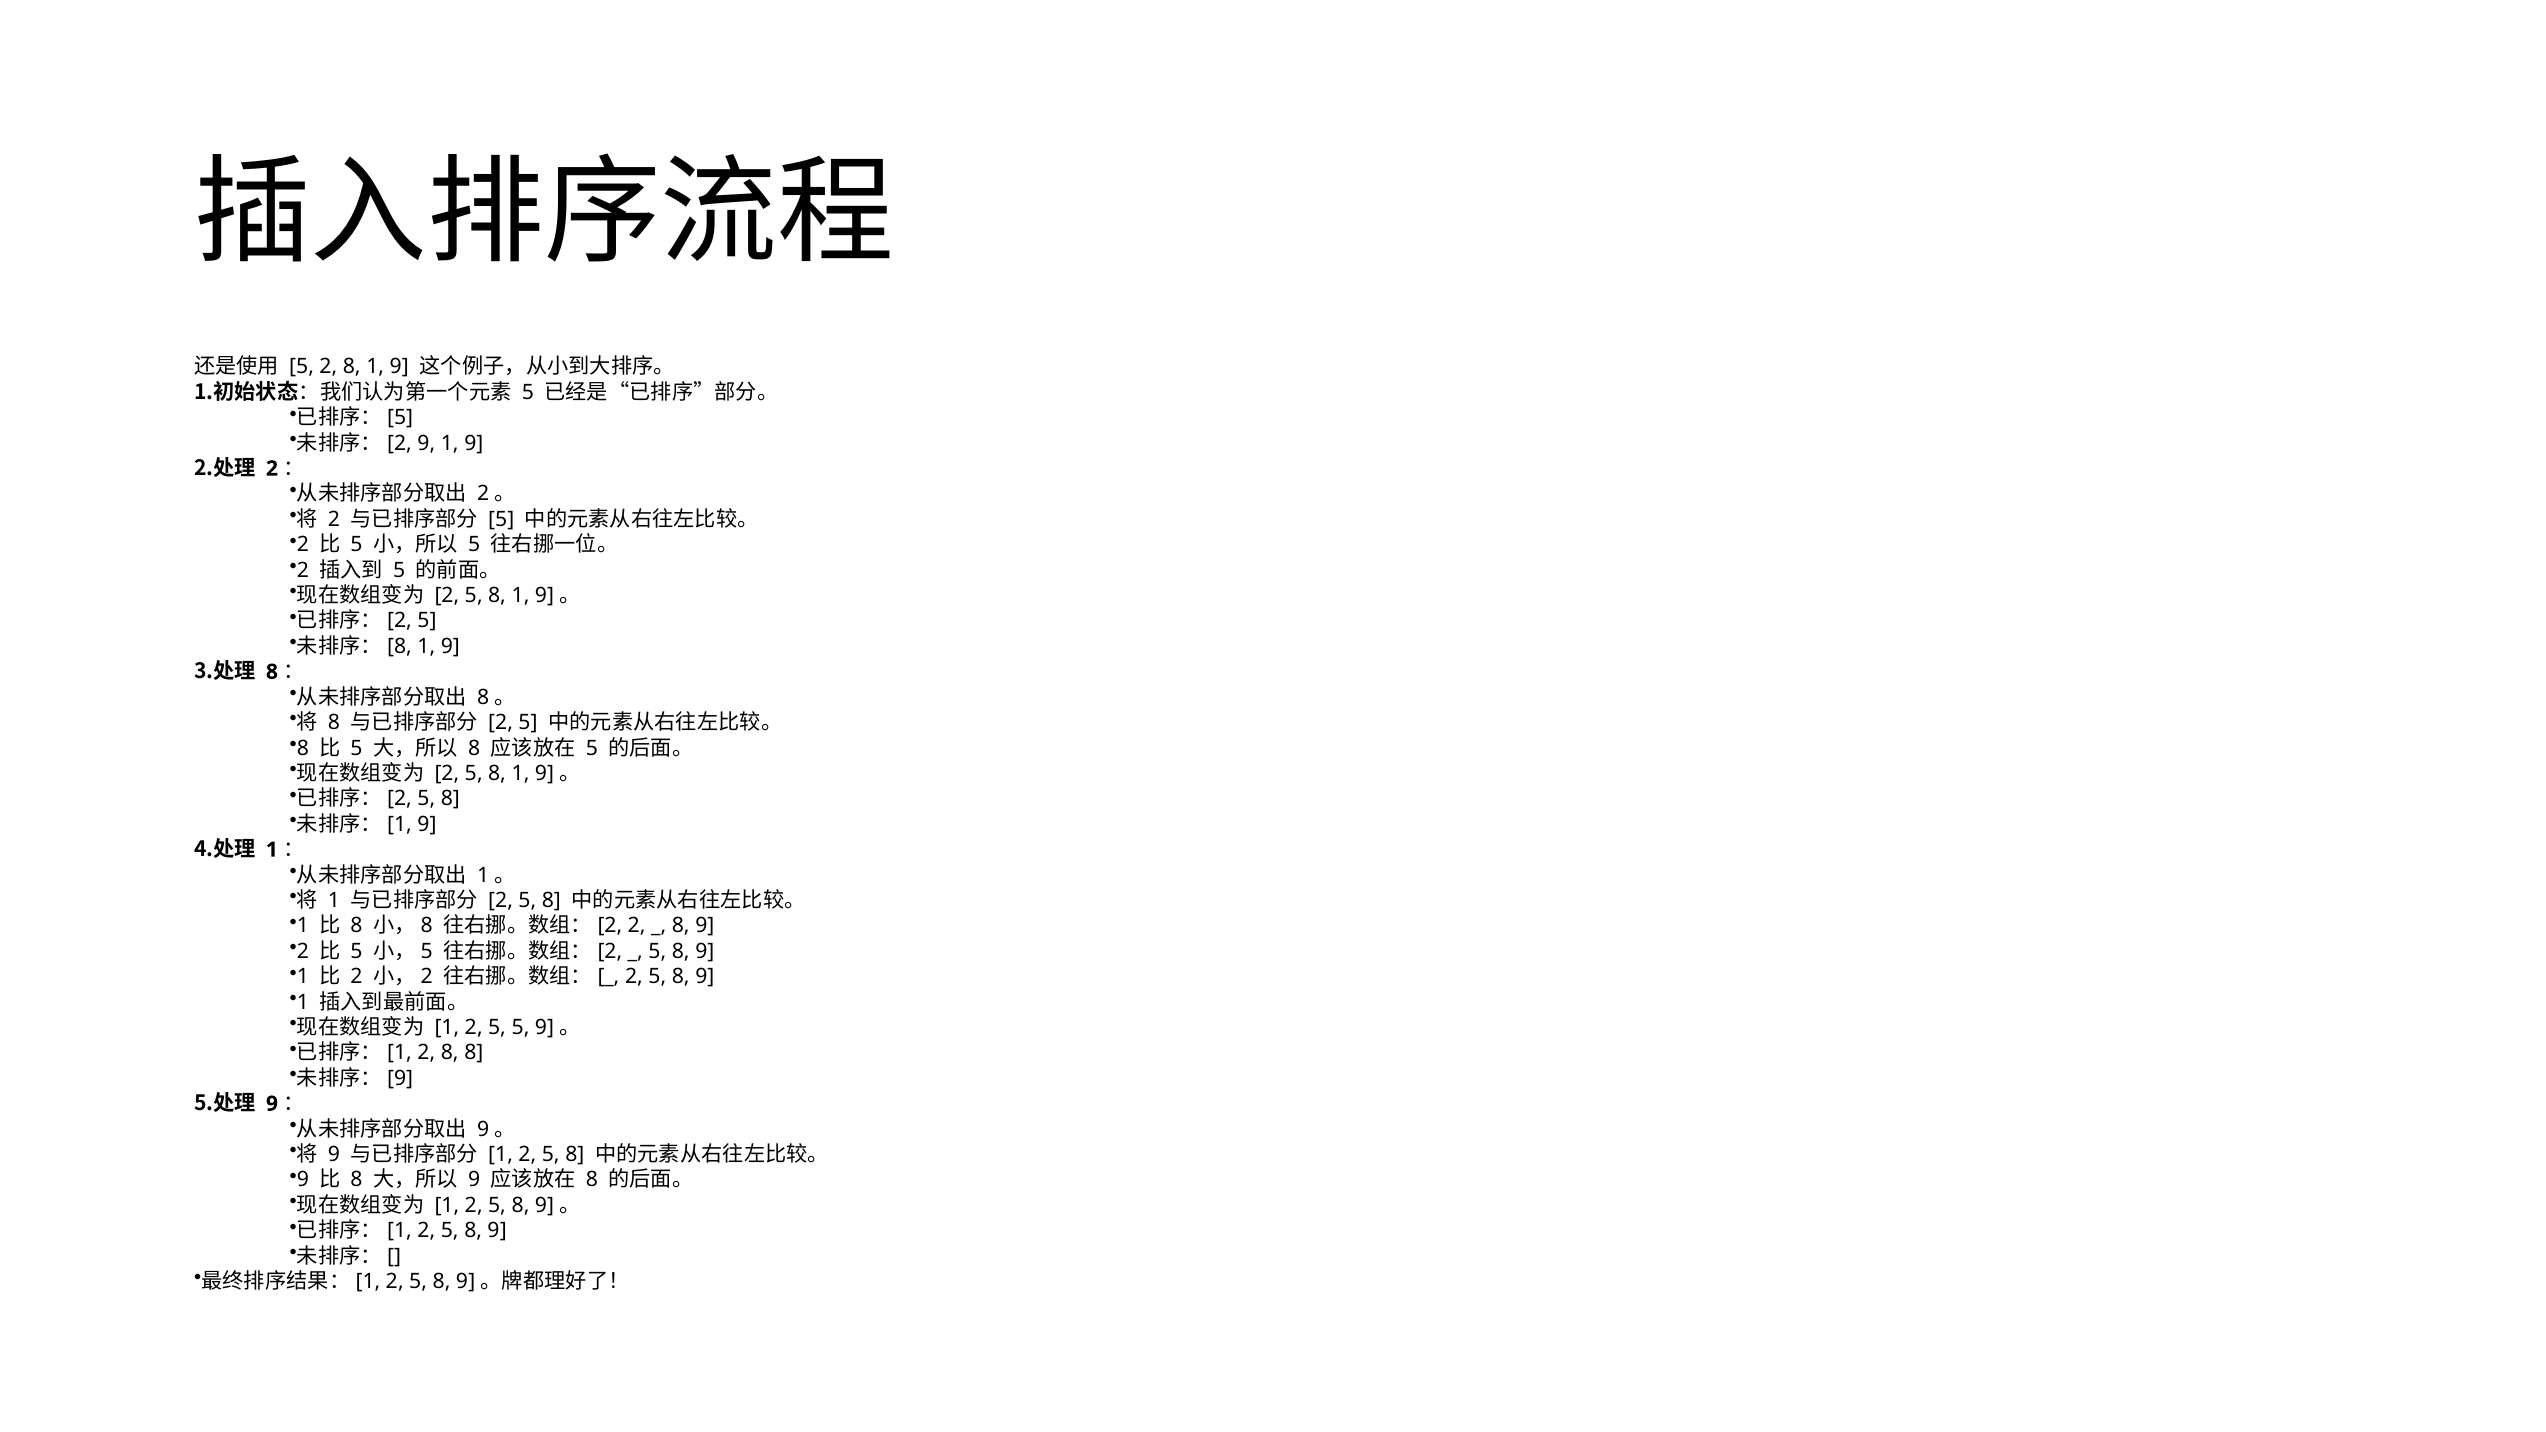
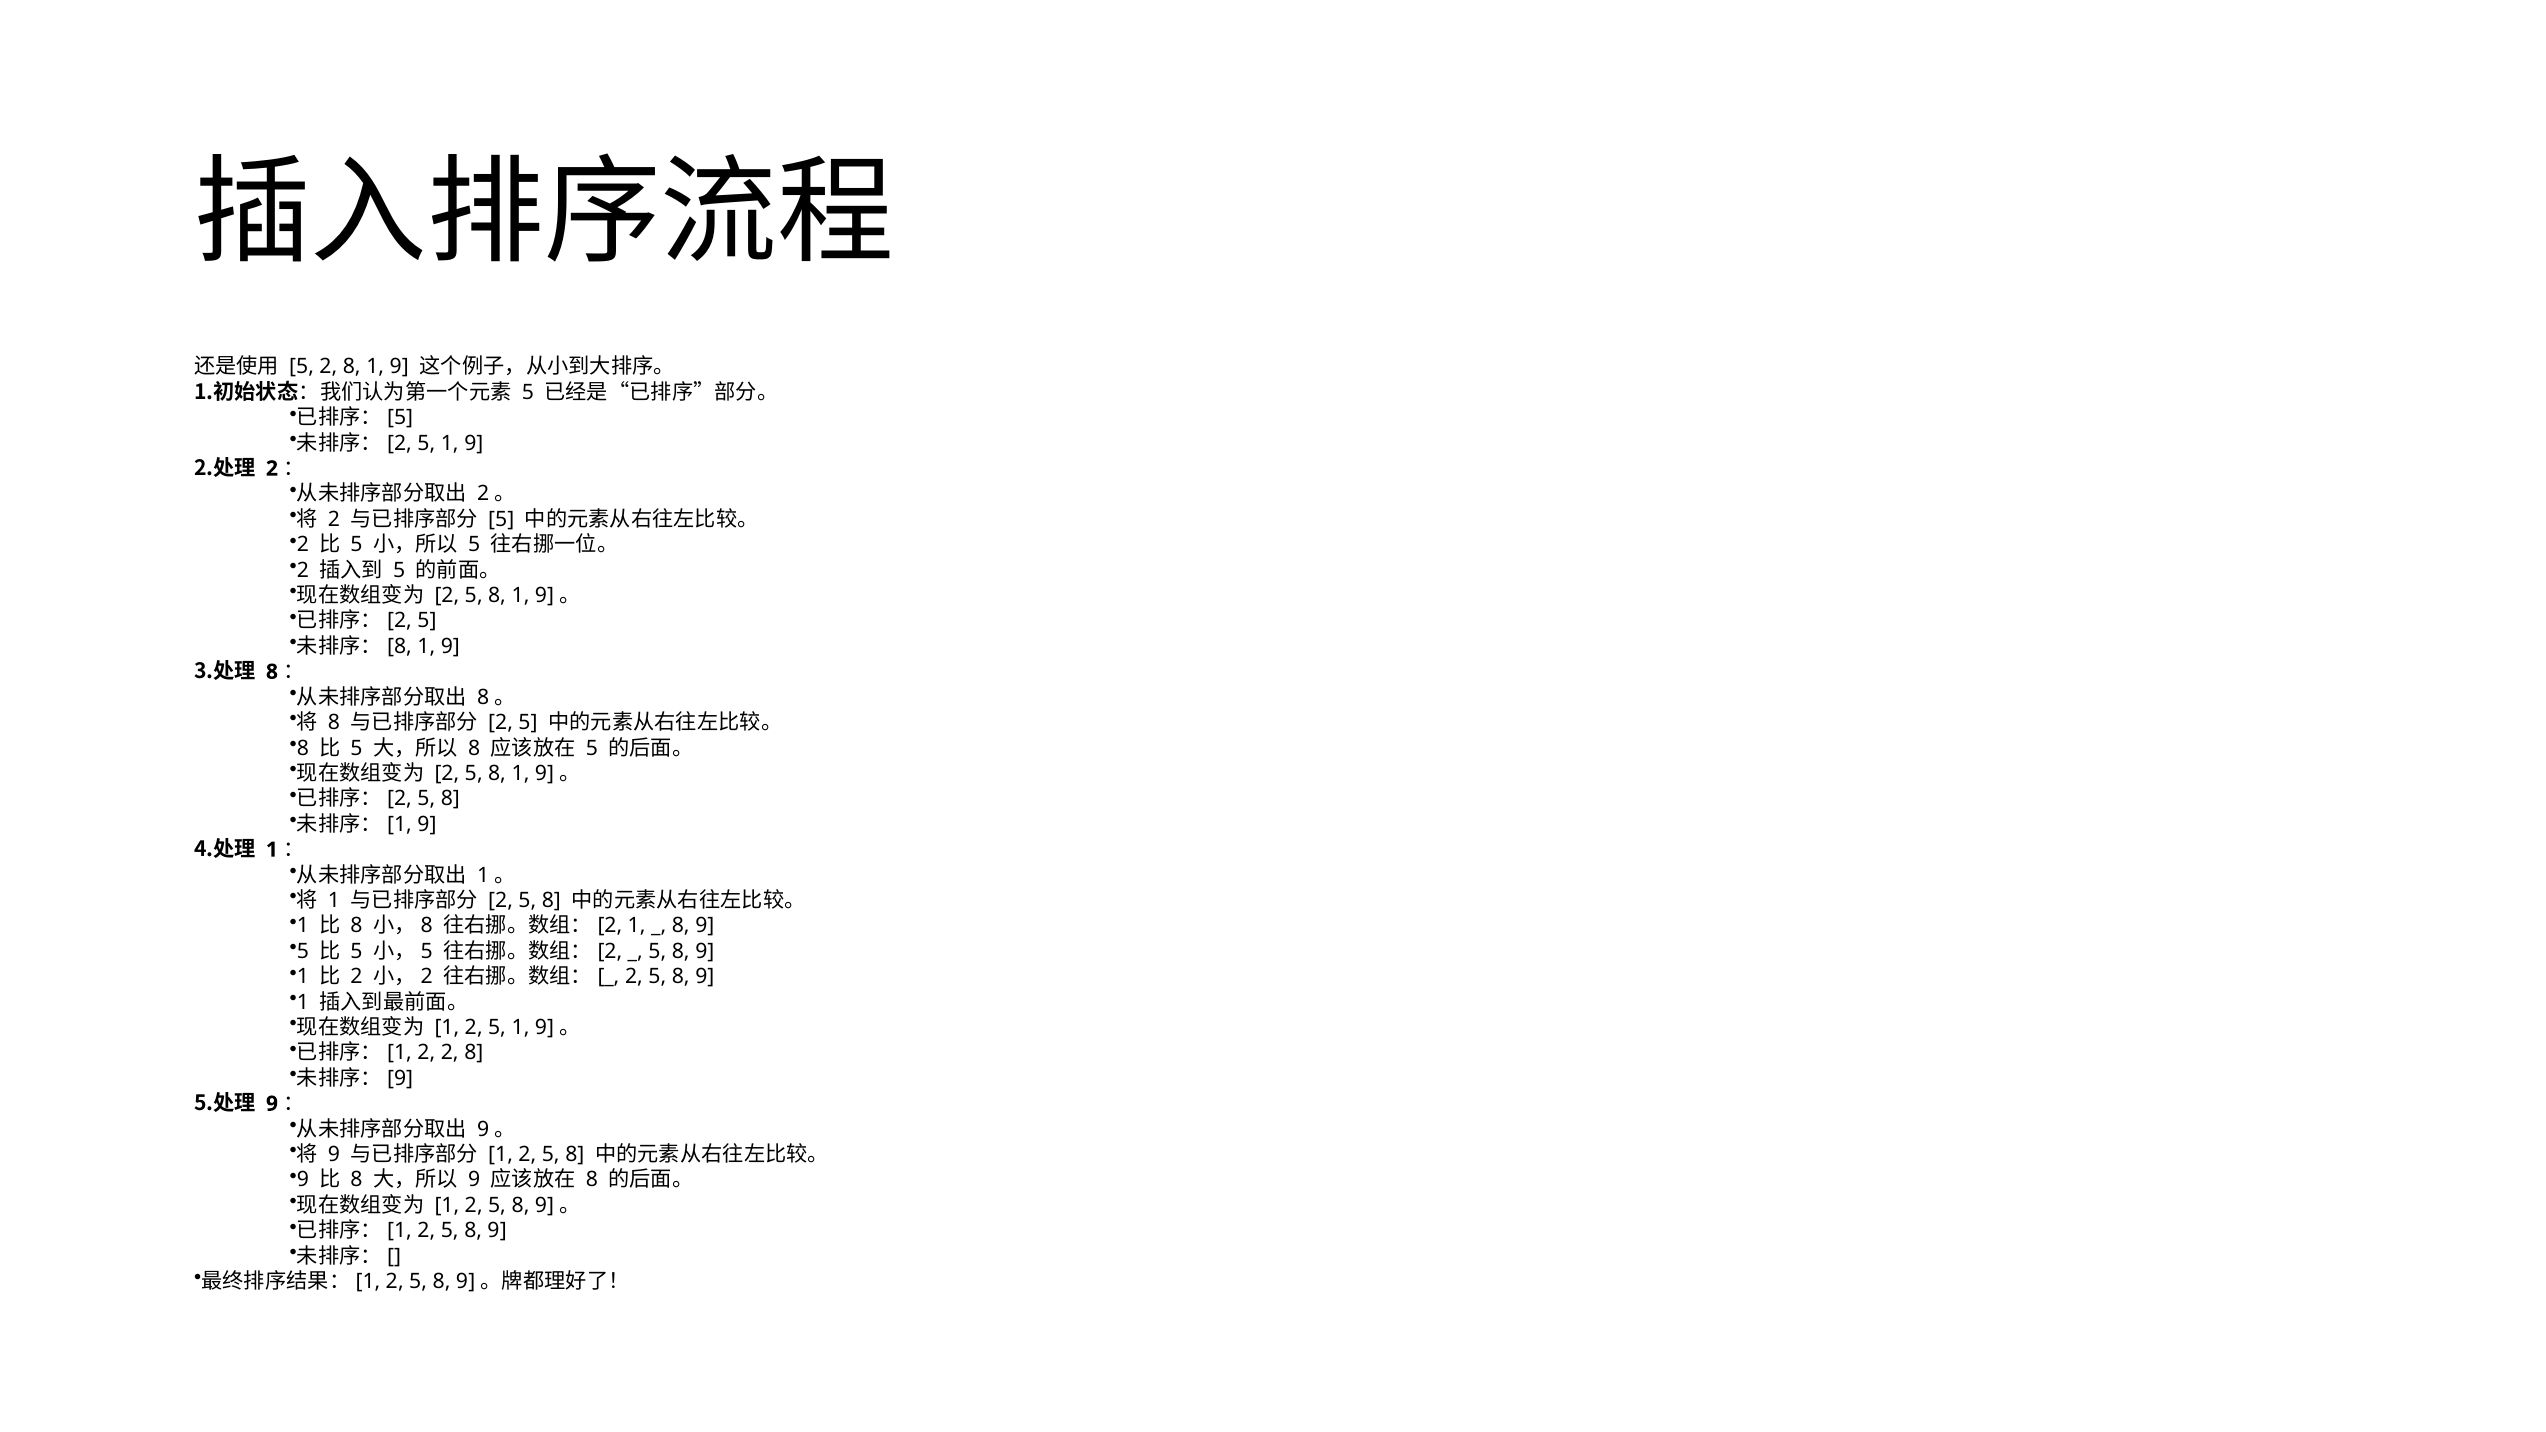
9: 9 -> 5 (426, 443)
2 2: 2 -> 1 (637, 926)
2: 2 -> 5 (303, 951)
1 2 5 5: 5 -> 1 (521, 1028)
1 2 8: 8 -> 2 (450, 1053)
